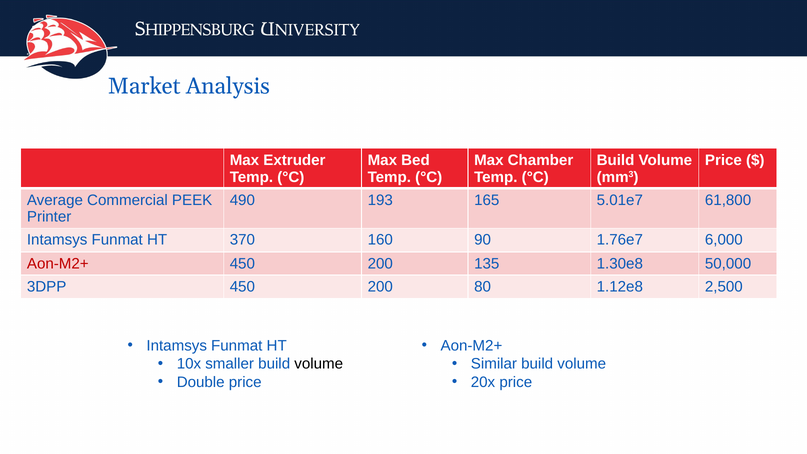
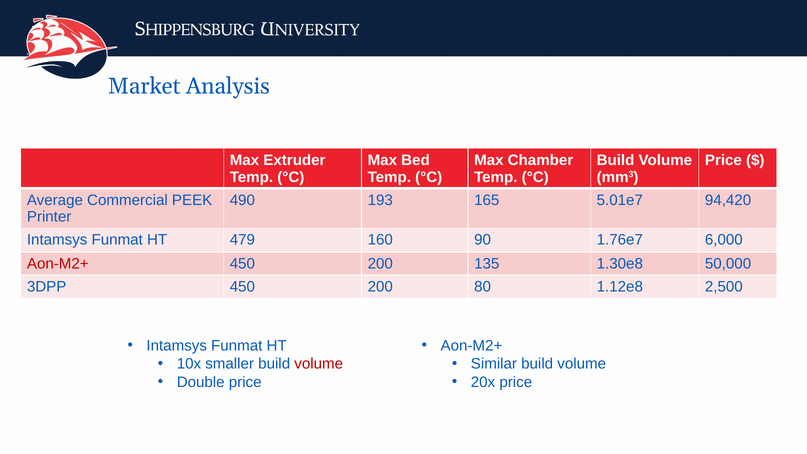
61,800: 61,800 -> 94,420 (728, 200)
370: 370 -> 479 (242, 240)
volume colour: black -> red (319, 364)
